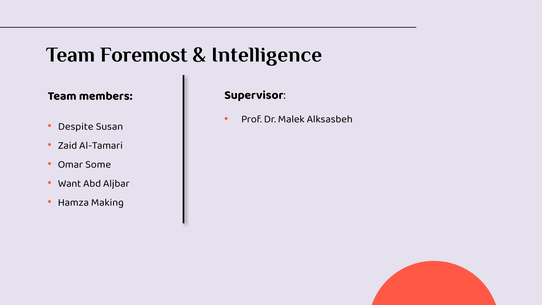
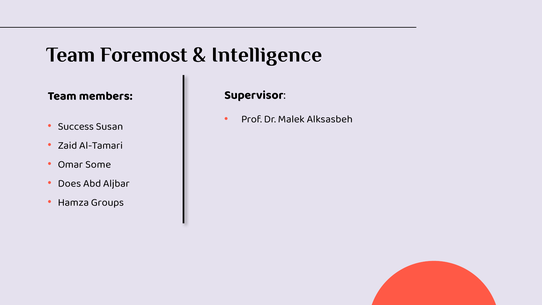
Despite: Despite -> Success (76, 126)
Want: Want -> Does (69, 183)
Making: Making -> Groups (107, 202)
